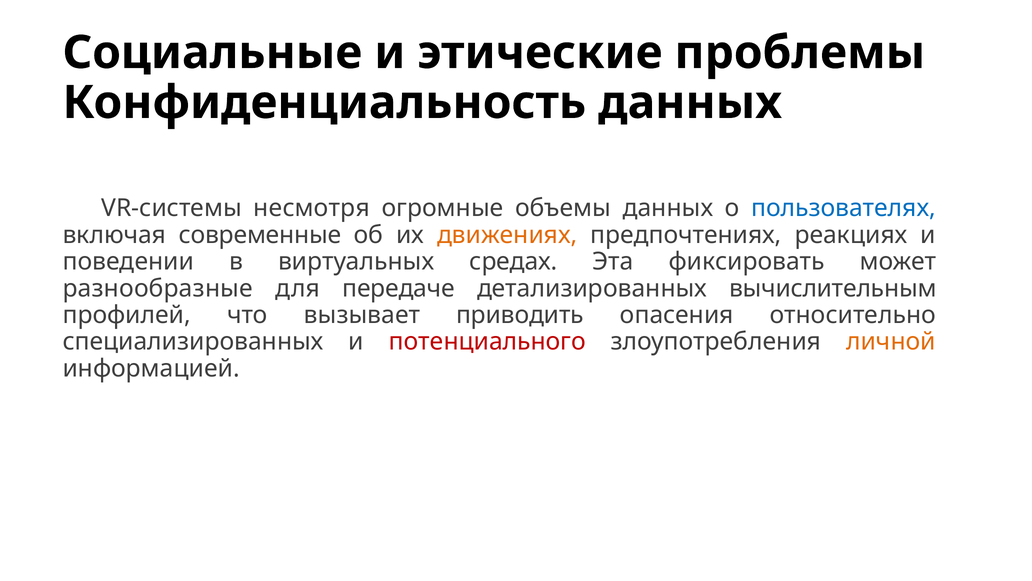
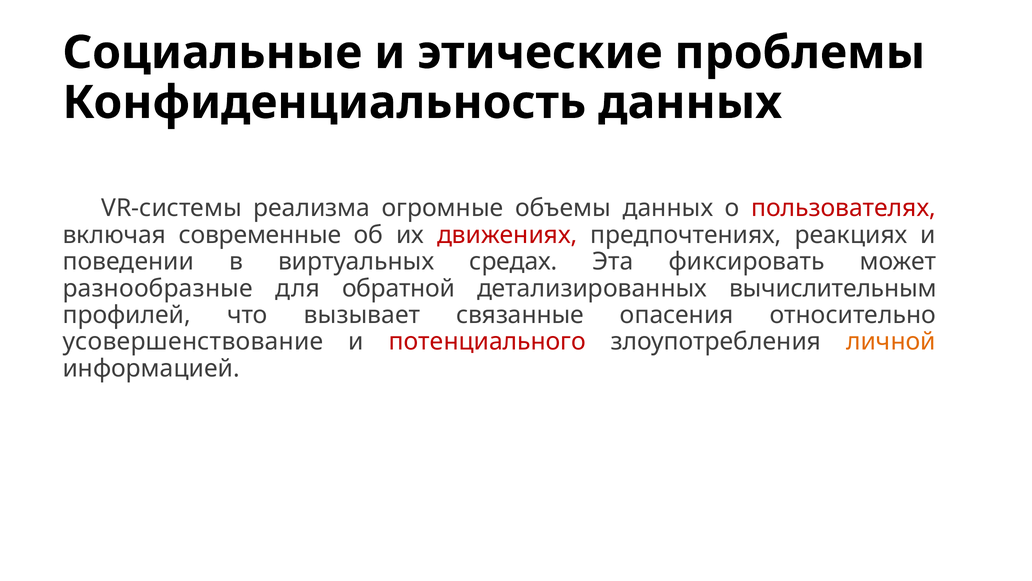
несмотря: несмотря -> реализма (312, 208)
пользователях colour: blue -> red (843, 208)
движениях colour: orange -> red (507, 235)
передаче: передаче -> обратной (399, 288)
приводить: приводить -> связанные (520, 315)
специализированных: специализированных -> усовершенствование (193, 342)
